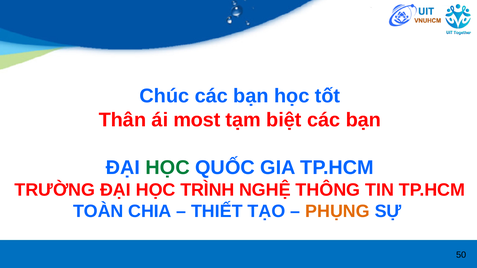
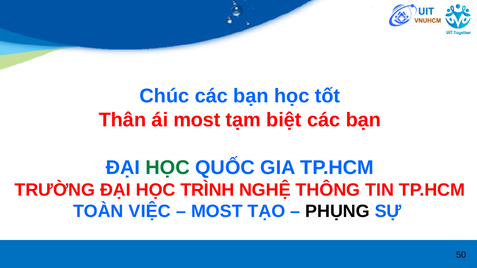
CHIA: CHIA -> VIỆC (150, 212)
THIẾT: THIẾT -> MOST (217, 212)
PHỤNG colour: orange -> black (338, 212)
